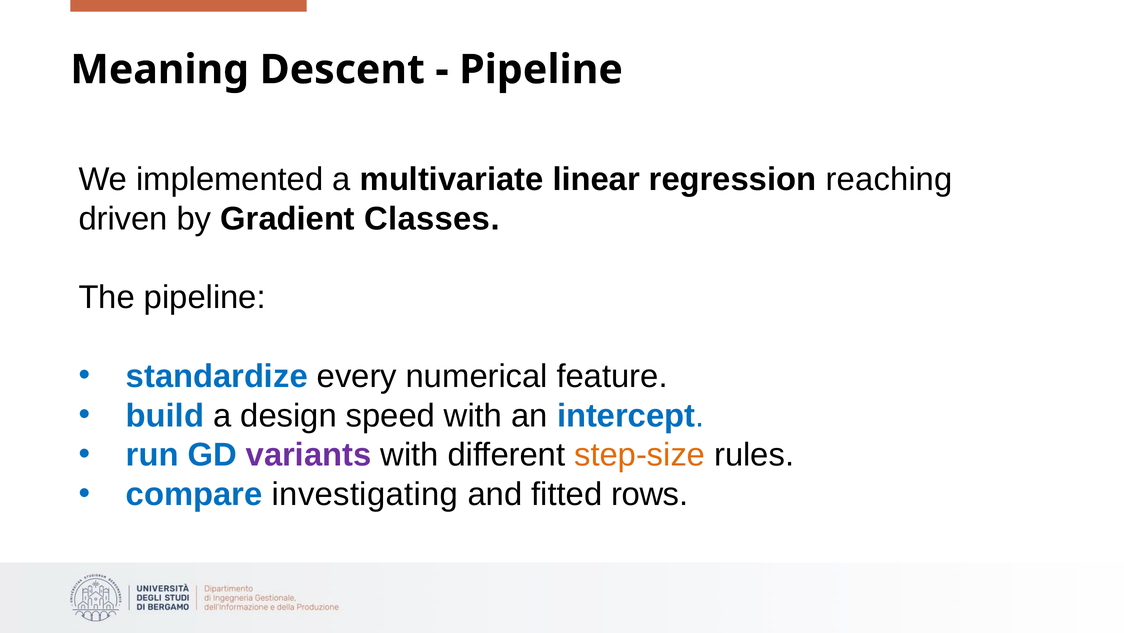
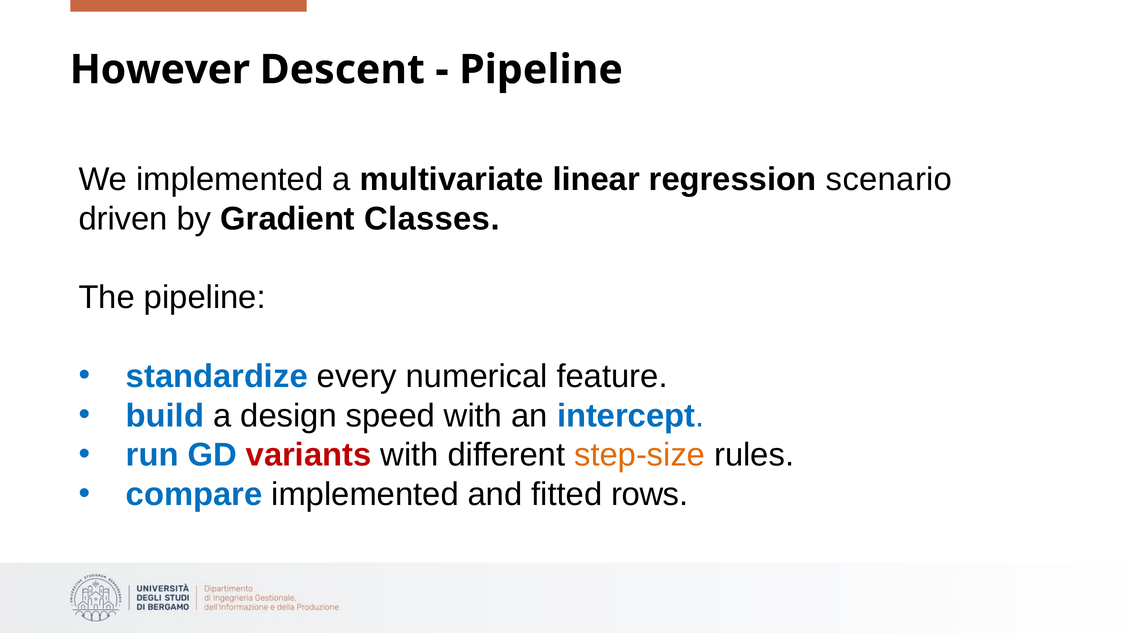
Meaning: Meaning -> However (160, 70)
reaching: reaching -> scenario (889, 179)
variants colour: purple -> red (309, 455)
compare investigating: investigating -> implemented (365, 494)
